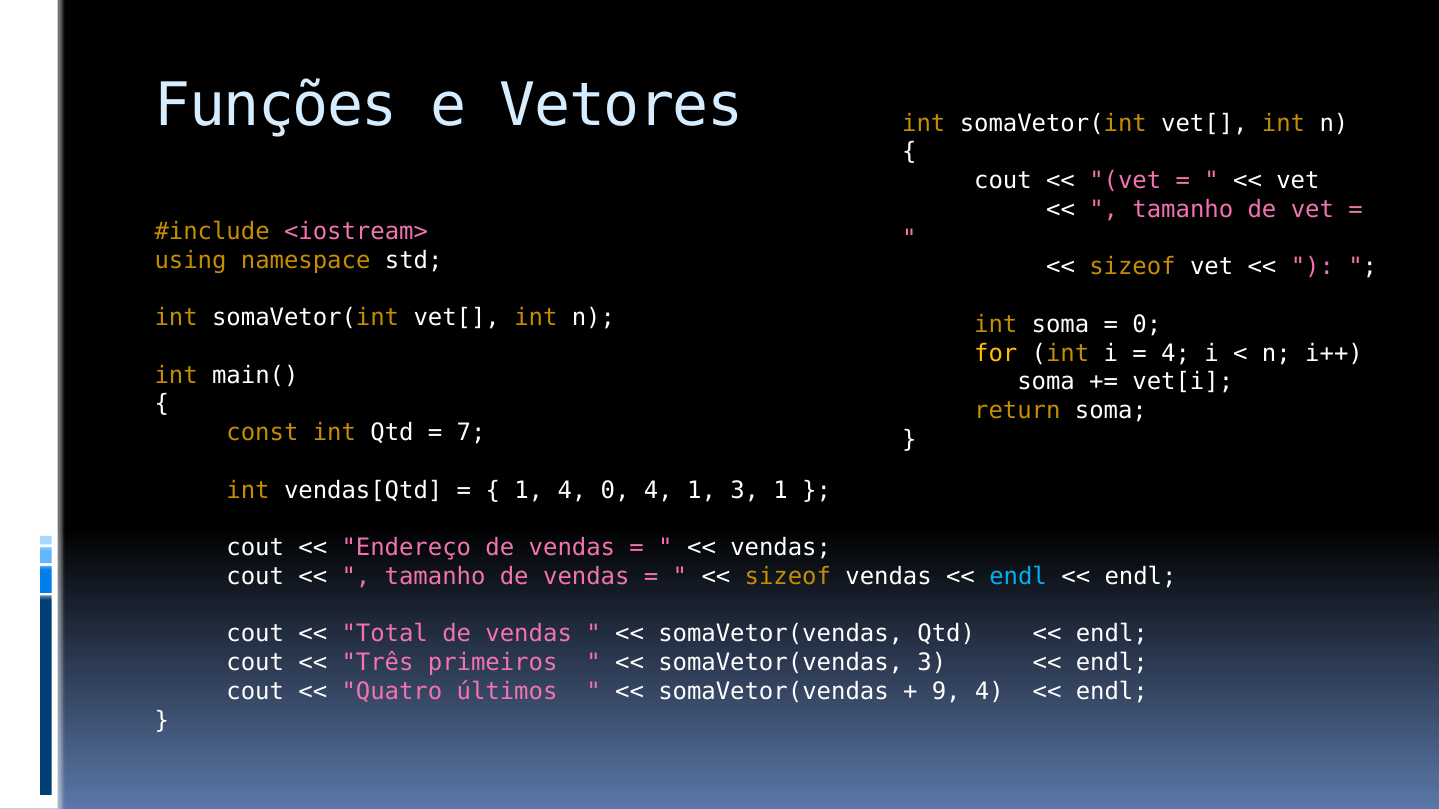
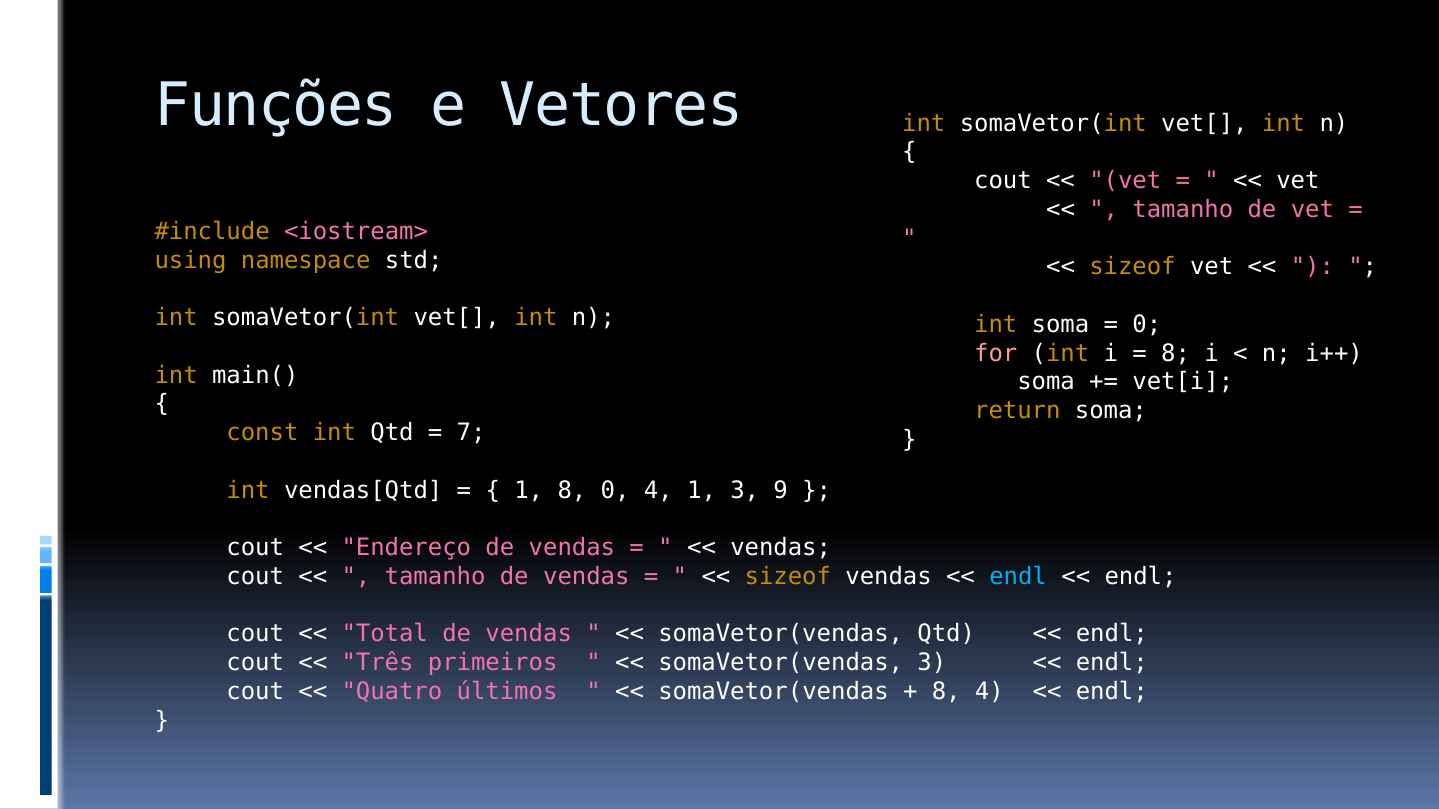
for colour: yellow -> pink (996, 353)
4: 4 -> 8 (1176, 353)
1 4: 4 -> 8 (572, 491)
3 1: 1 -> 9 (781, 491)
9: 9 -> 8 (946, 692)
